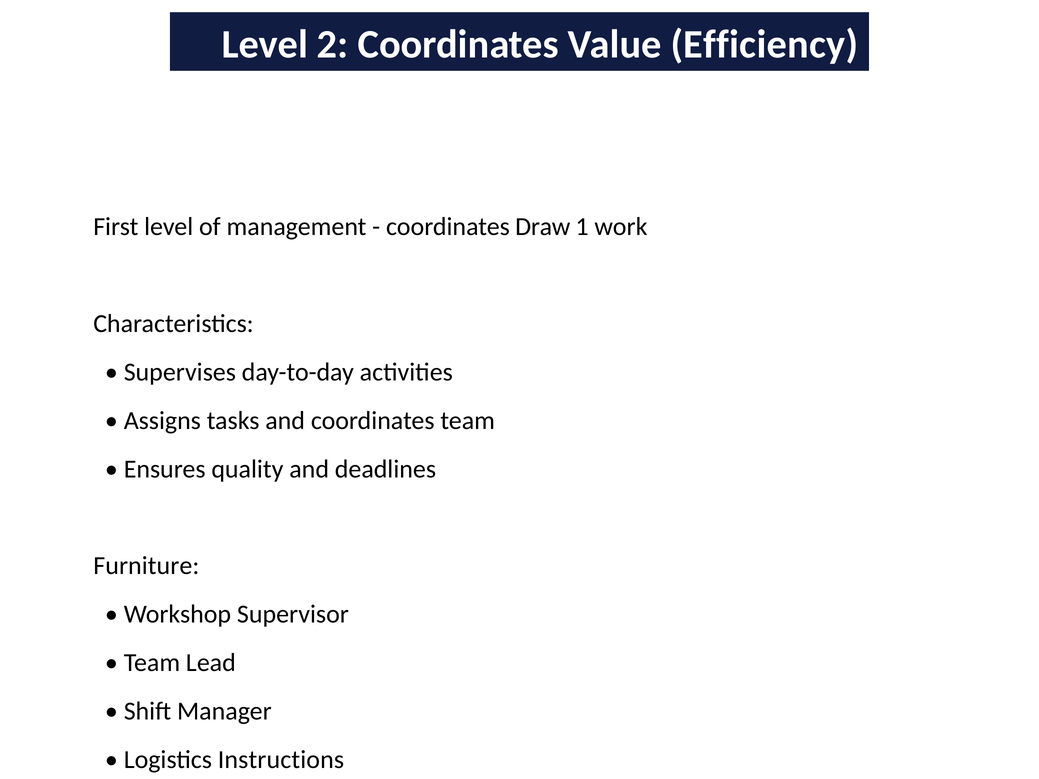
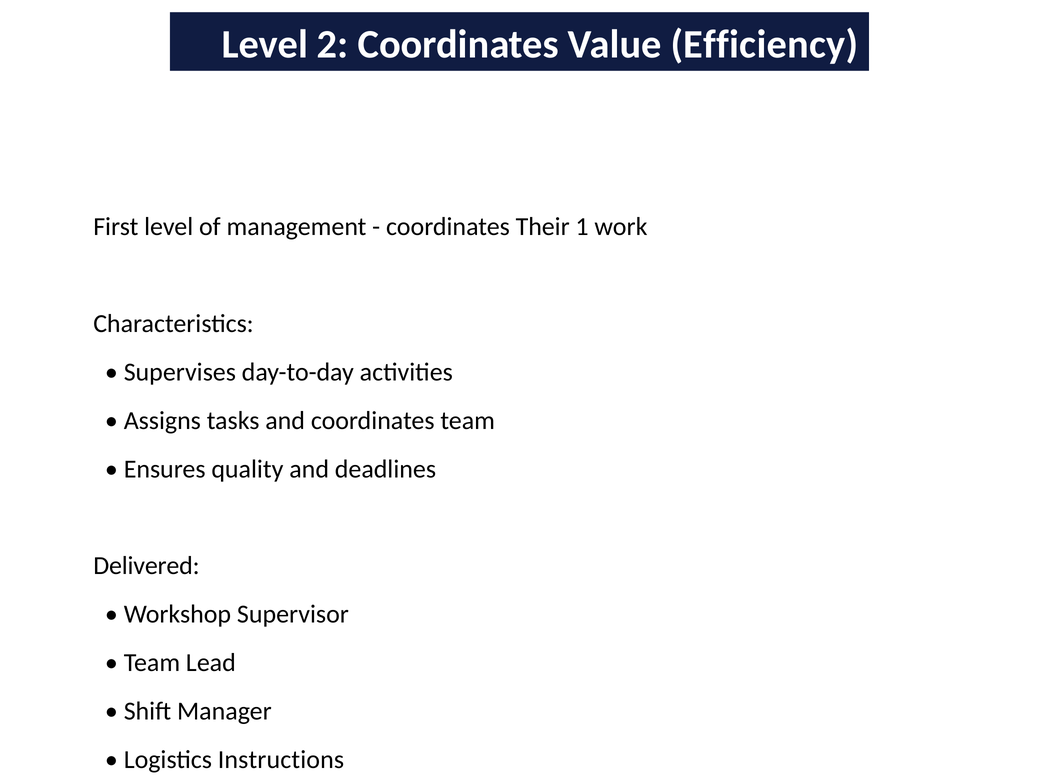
Draw: Draw -> Their (543, 227)
Furniture: Furniture -> Delivered (146, 566)
